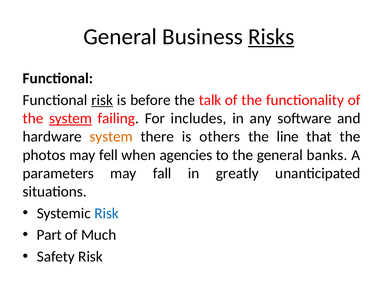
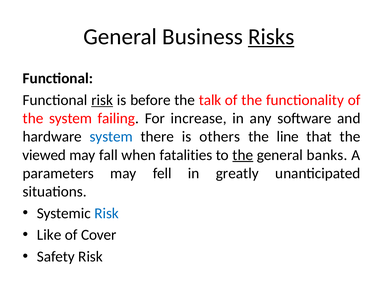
system underline: present -> none (71, 118)
includes: includes -> increase (199, 118)
system colour: orange -> blue (111, 136)
photos: photos -> viewed (44, 155)
fell: fell -> fall (108, 155)
agencies: agencies -> fatalities (186, 155)
the underline: none -> present (243, 155)
fall: fall -> fell (162, 173)
Part: Part -> Like (49, 235)
Much: Much -> Cover (99, 235)
